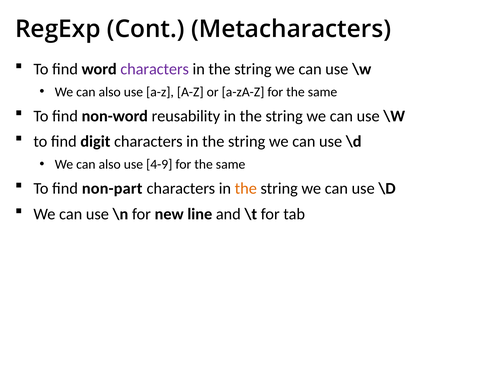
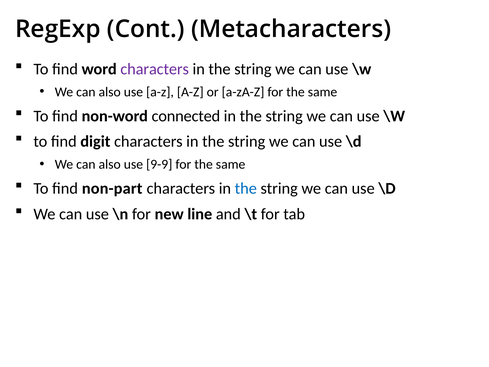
reusability: reusability -> connected (186, 116)
4-9: 4-9 -> 9-9 (159, 164)
the colour: orange -> blue (246, 188)
